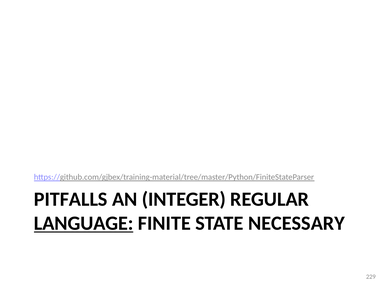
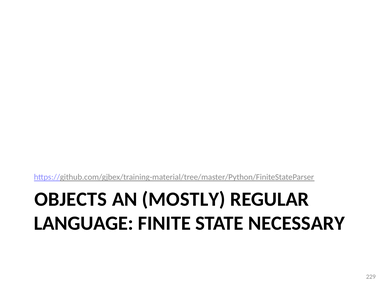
PITFALLS: PITFALLS -> OBJECTS (71, 199)
INTEGER: INTEGER -> MOSTLY (184, 199)
LANGUAGE underline: present -> none (84, 223)
